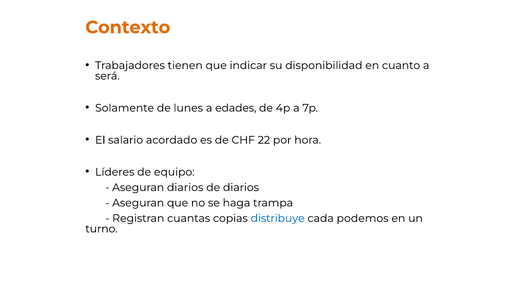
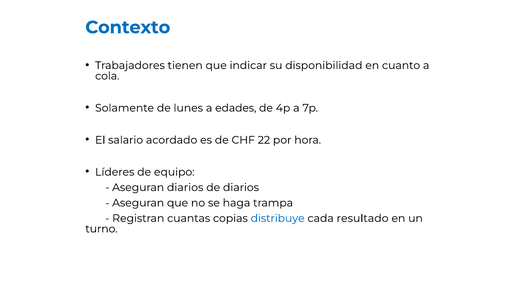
Contexto colour: orange -> blue (128, 27)
será: será -> cola (107, 76)
podemos: podemos -> resultado (363, 218)
